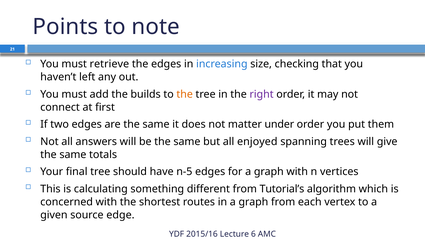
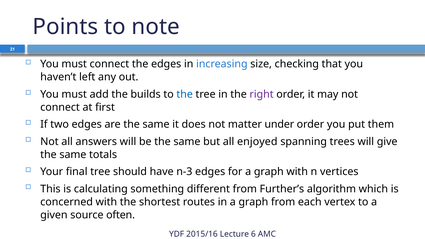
must retrieve: retrieve -> connect (109, 64)
the colour: orange -> blue (185, 94)
n-5: n-5 -> n-3 (184, 172)
Tutorial’s: Tutorial’s -> Further’s (282, 189)
edge: edge -> often (121, 215)
